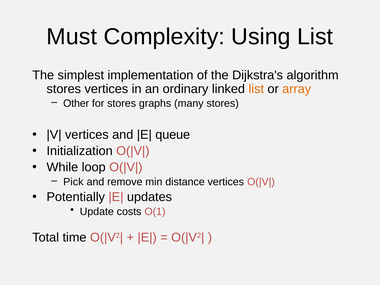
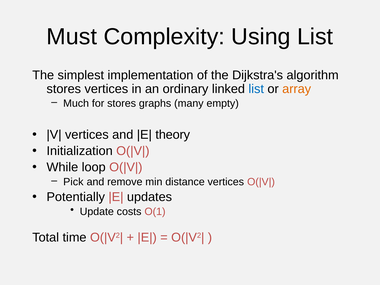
list colour: orange -> blue (256, 89)
Other: Other -> Much (76, 103)
many stores: stores -> empty (223, 103)
queue: queue -> theory (173, 135)
